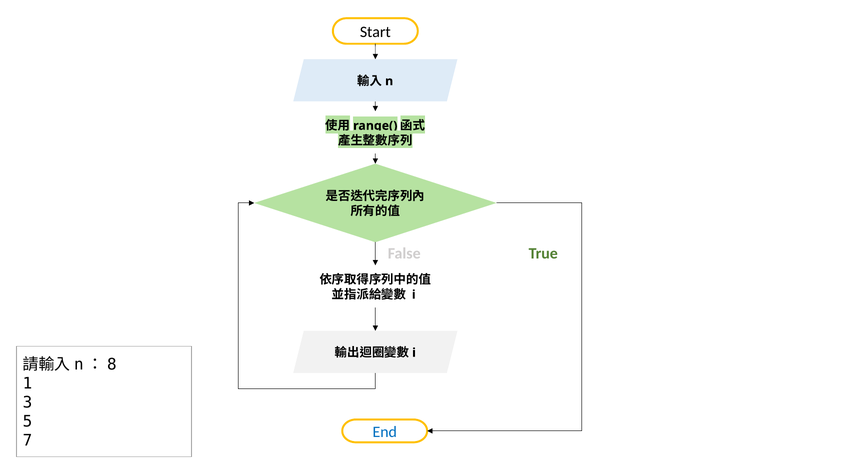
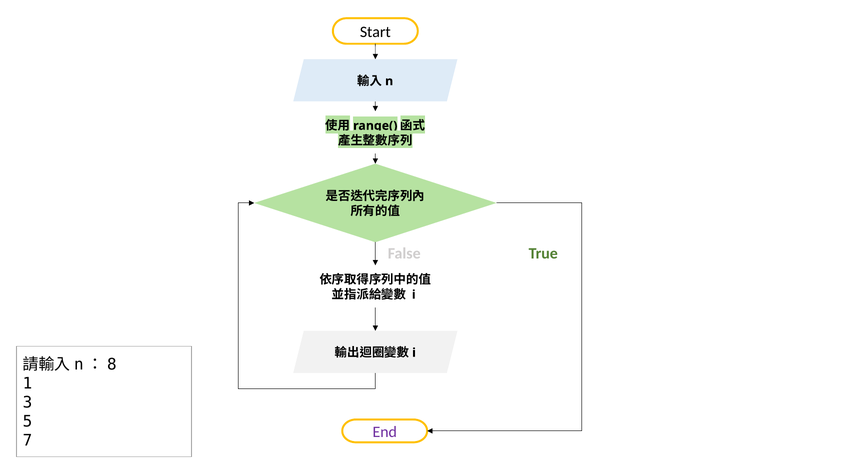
End colour: blue -> purple (385, 432)
